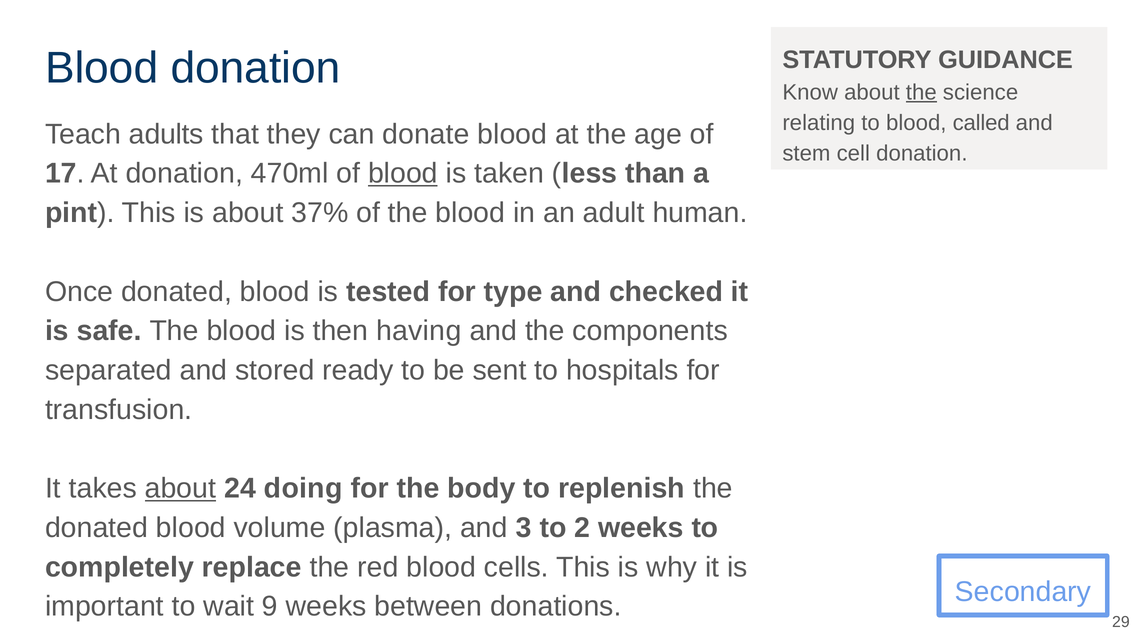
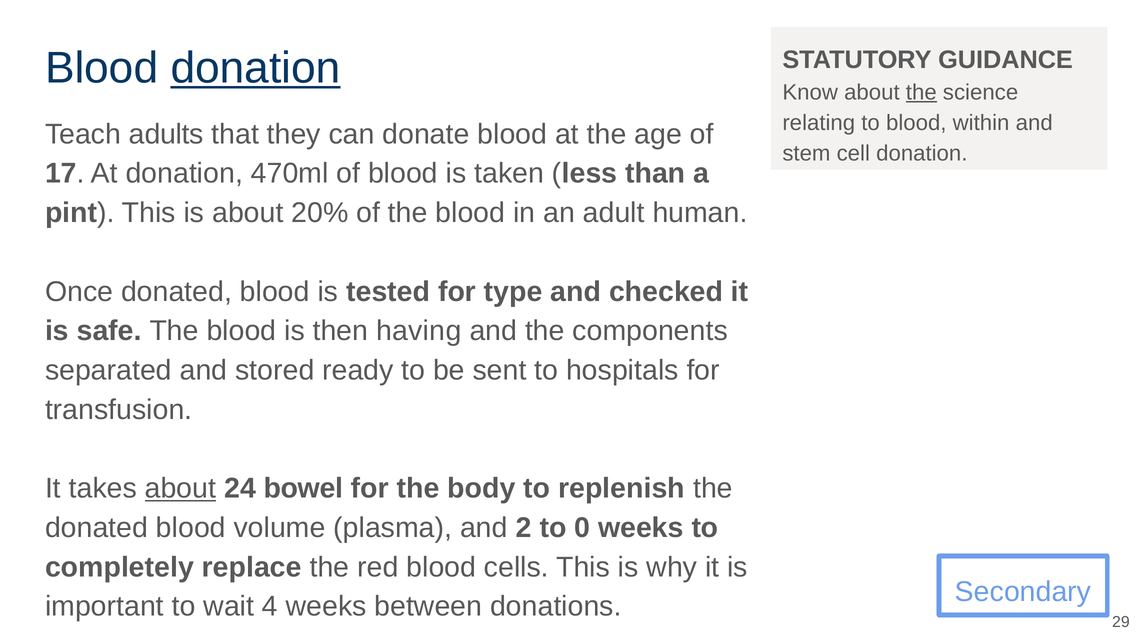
donation underline: none -> present (256, 68)
called: called -> within (981, 123)
blood underline: present -> none (403, 173)
37%: 37% -> 20% (320, 213)
doing: doing -> bowel (303, 488)
3: 3 -> 2 (524, 528)
2: 2 -> 0 (582, 528)
9: 9 -> 4 (270, 606)
